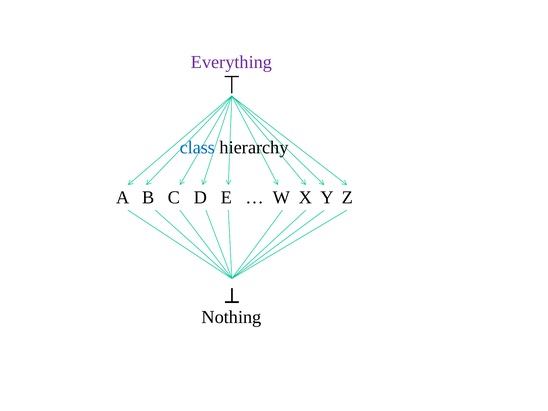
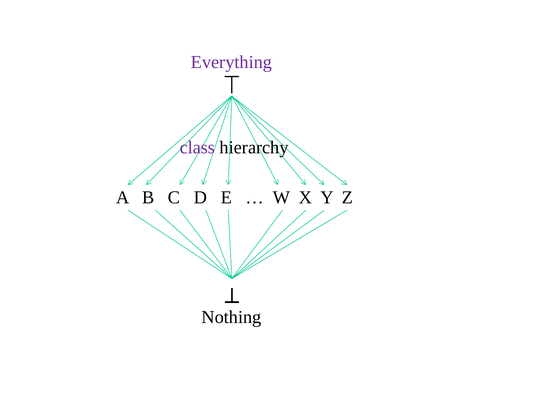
class colour: blue -> purple (197, 147)
